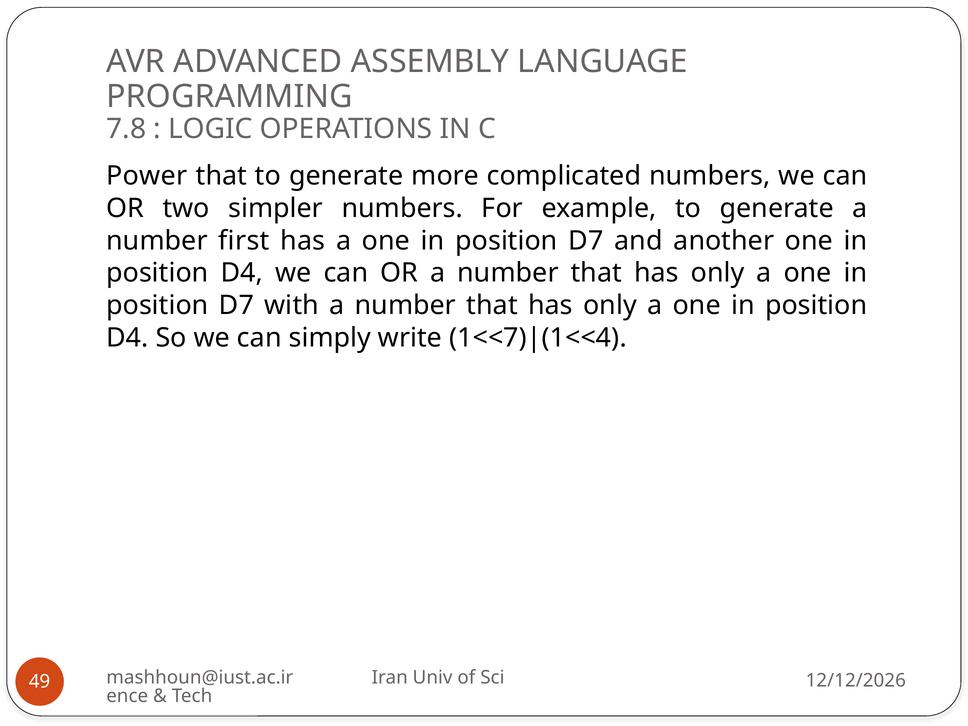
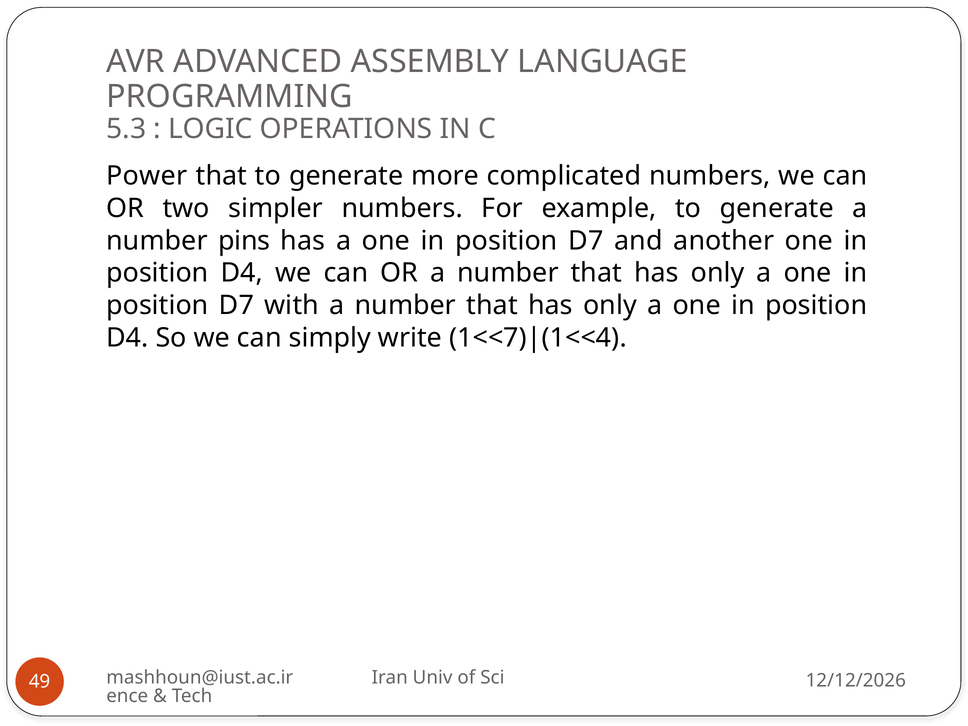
7.8: 7.8 -> 5.3 (126, 129)
first: first -> pins (244, 241)
